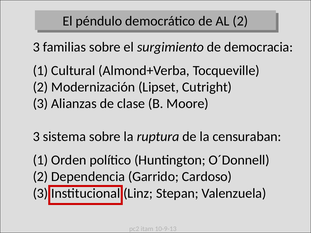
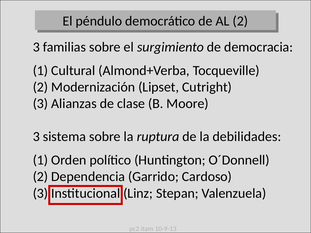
censuraban: censuraban -> debilidades (247, 137)
